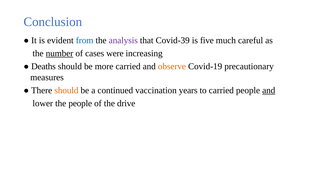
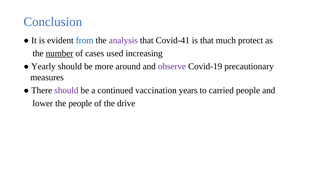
Covid-39: Covid-39 -> Covid-41 (173, 40)
is five: five -> that (207, 40)
careful: careful -> protect (251, 40)
were: were -> used (115, 53)
Deaths: Deaths -> Yearly (43, 66)
more carried: carried -> around (128, 66)
observe colour: orange -> purple (172, 66)
should colour: orange -> purple (66, 90)
and underline: present -> none (269, 90)
